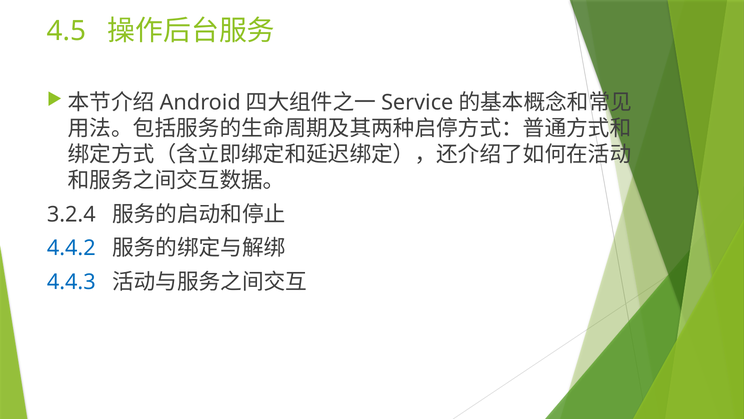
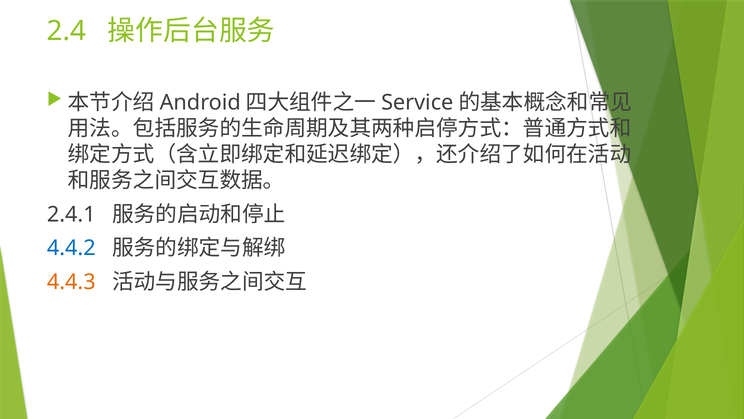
4.5: 4.5 -> 2.4 (67, 31)
3.2.4: 3.2.4 -> 2.4.1 (71, 214)
4.4.3 colour: blue -> orange (71, 282)
